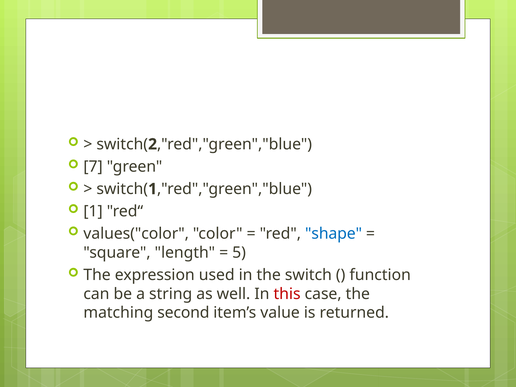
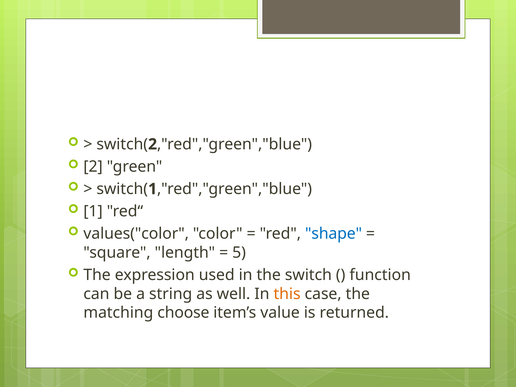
7: 7 -> 2 (93, 167)
this colour: red -> orange (287, 294)
second: second -> choose (183, 313)
